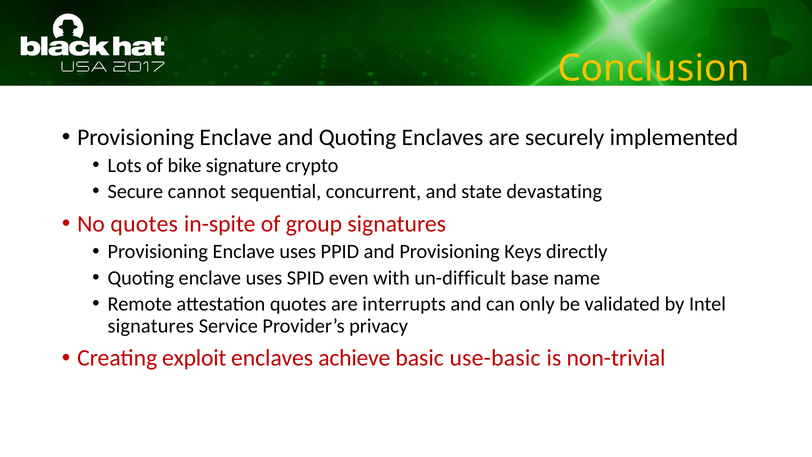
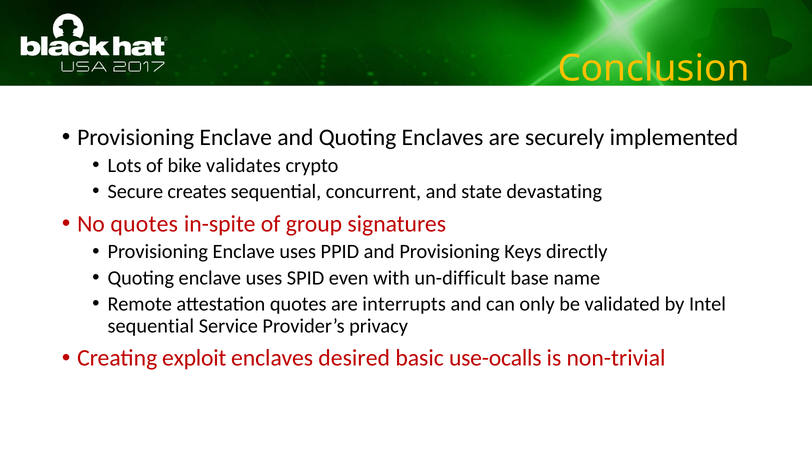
signature: signature -> validates (243, 165)
cannot: cannot -> creates (197, 191)
signatures: signatures -> sequential (151, 326)
achieve: achieve -> desired (354, 358)
use-basic: use-basic -> use-ocalls (495, 358)
